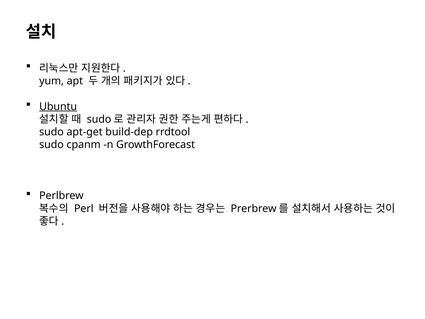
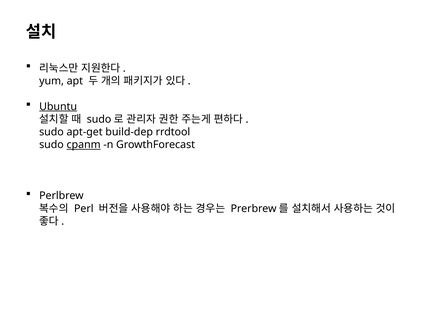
cpanm underline: none -> present (84, 145)
